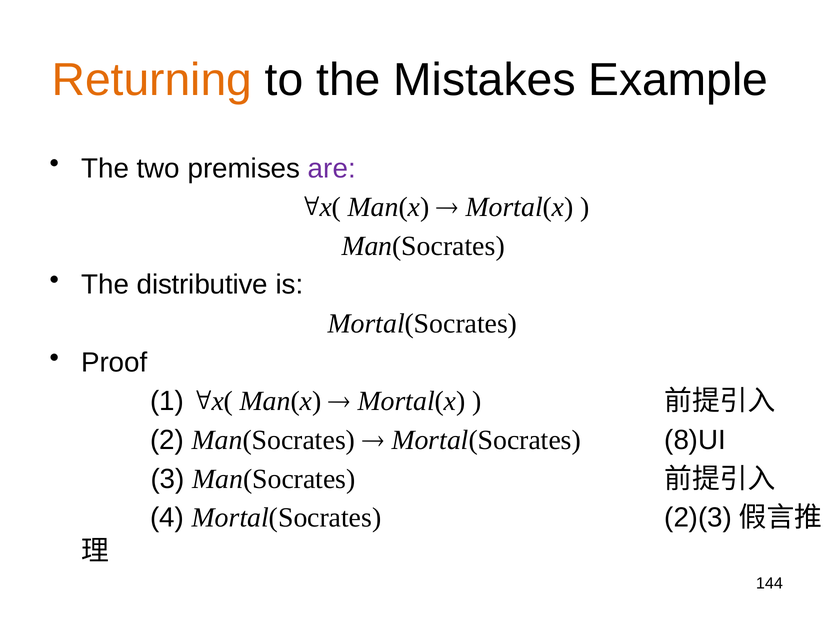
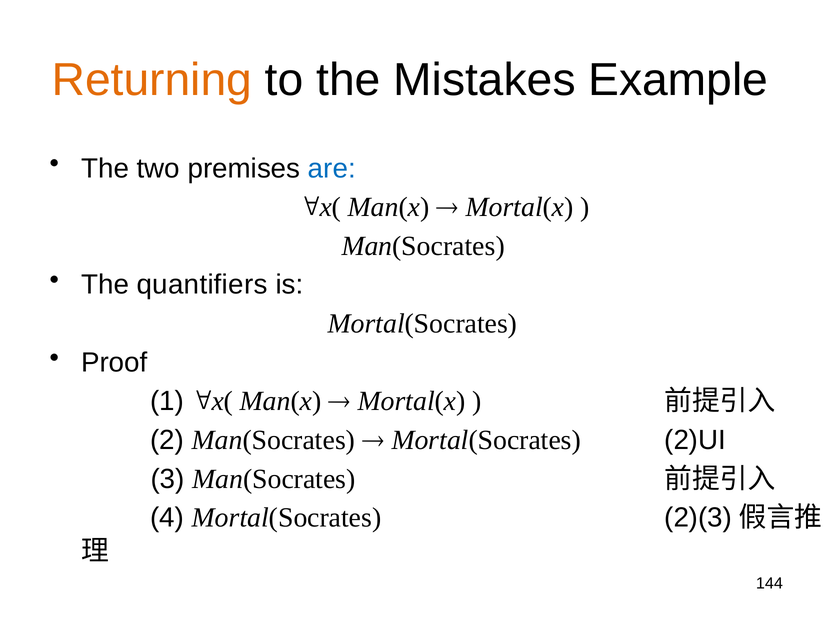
are colour: purple -> blue (332, 169)
distributive: distributive -> quantifiers (202, 285)
8)UI: 8)UI -> 2)UI (695, 441)
